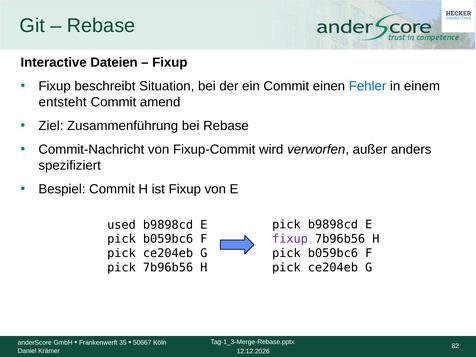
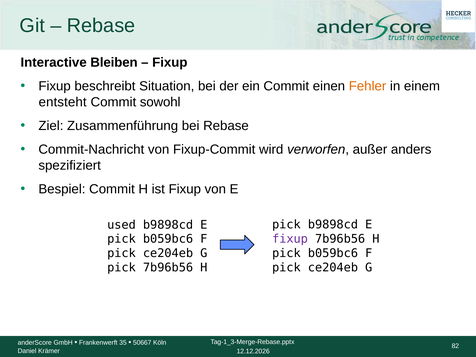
Dateien: Dateien -> Bleiben (114, 62)
Fehler colour: blue -> orange (368, 86)
amend: amend -> sowohl (160, 102)
